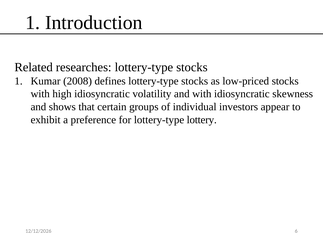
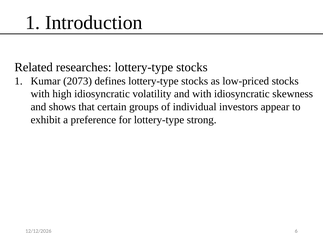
2008: 2008 -> 2073 (78, 81)
lottery: lottery -> strong (202, 120)
